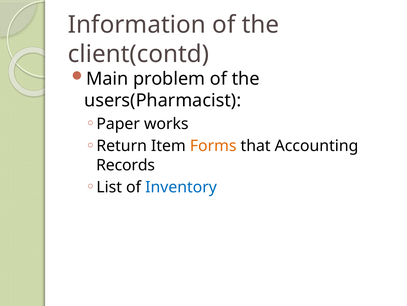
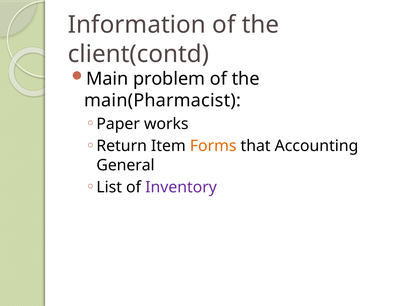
users(Pharmacist: users(Pharmacist -> main(Pharmacist (163, 100)
Records: Records -> General (126, 165)
Inventory colour: blue -> purple (181, 187)
